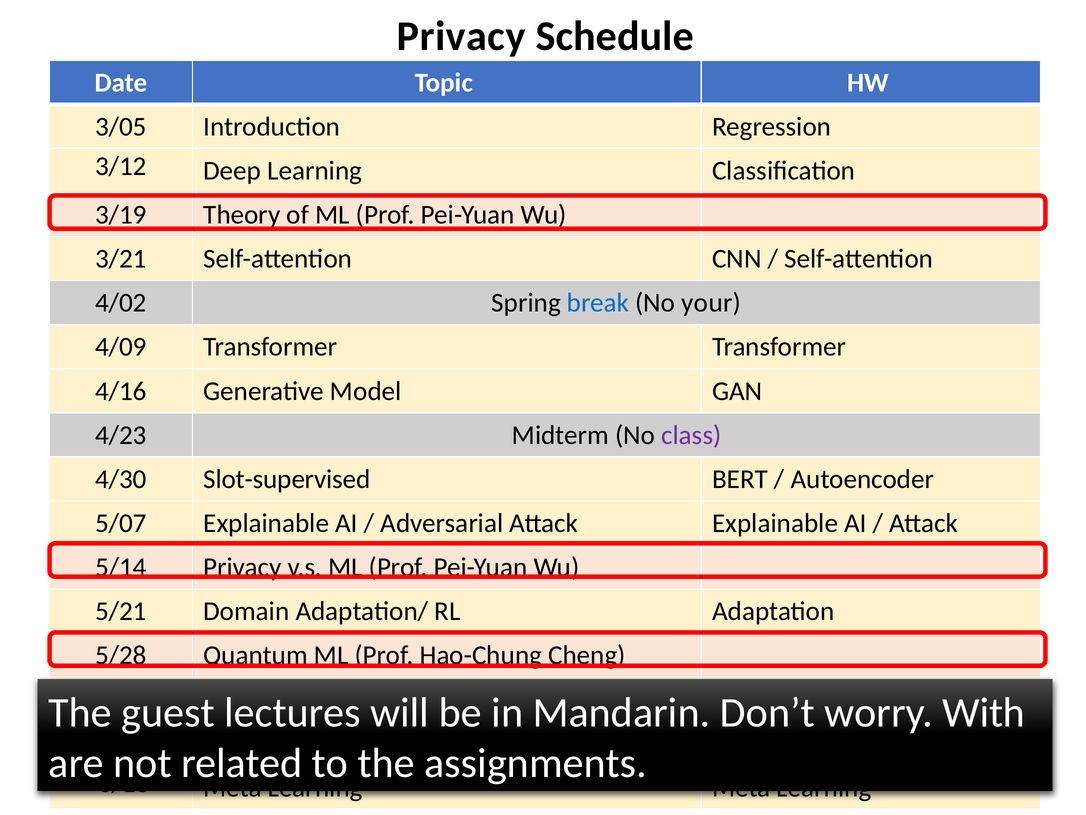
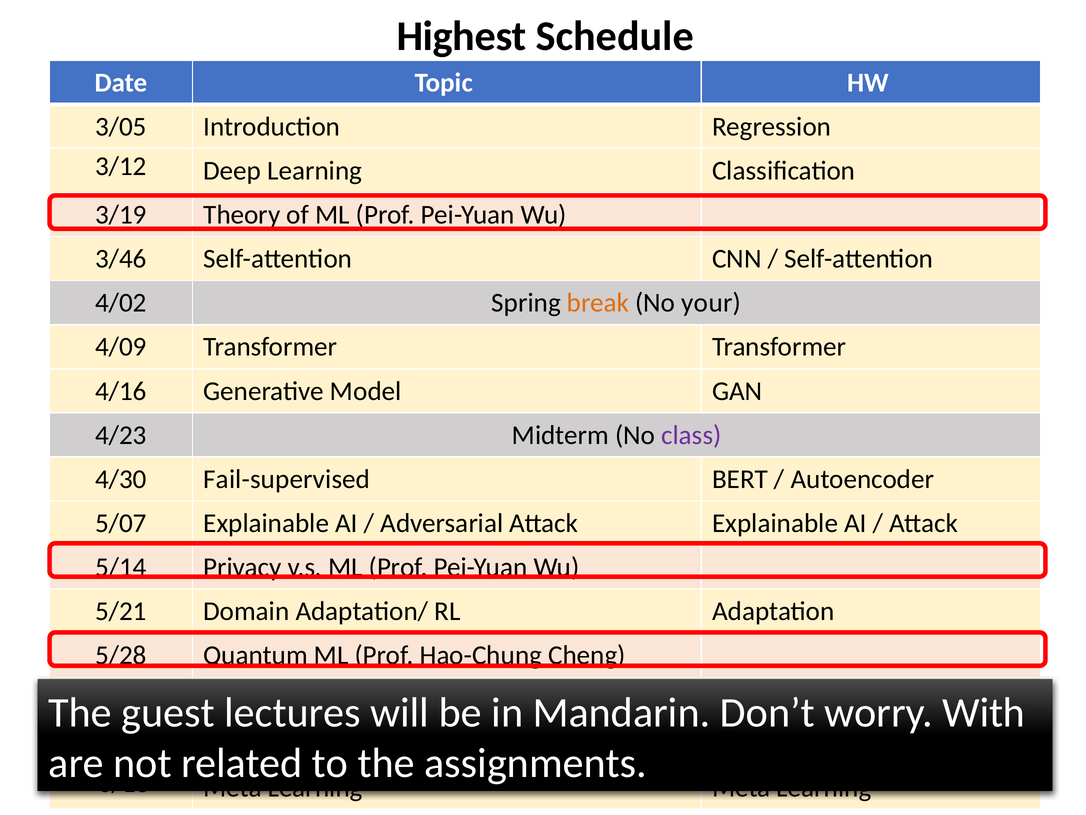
Privacy: Privacy -> Highest (462, 36)
3/21: 3/21 -> 3/46 (121, 259)
break colour: blue -> orange (598, 303)
Slot-supervised: Slot-supervised -> Fail-supervised (287, 479)
